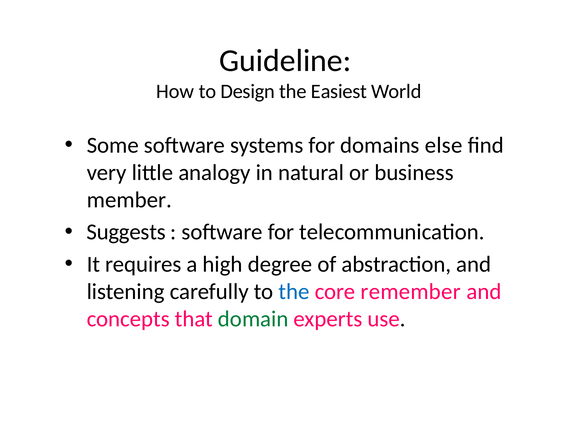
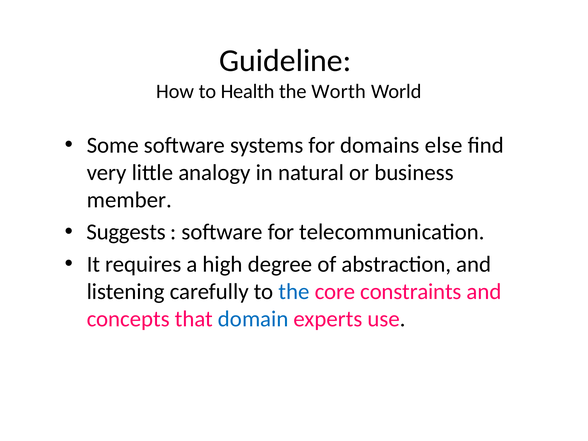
Design: Design -> Health (248, 91)
Easiest: Easiest -> Worth (339, 91)
remember: remember -> constraints (411, 292)
domain colour: green -> blue (253, 319)
